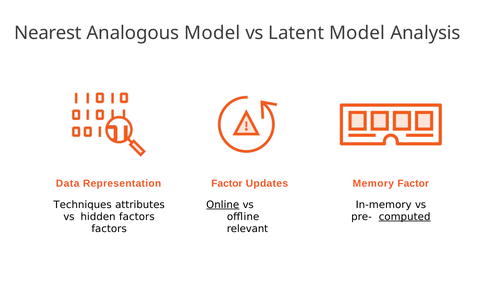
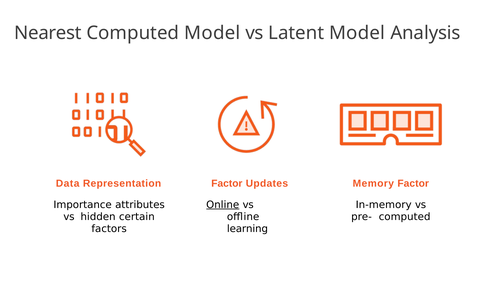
Nearest Analogous: Analogous -> Computed (133, 33)
Techniques: Techniques -> Importance (83, 205)
hidden factors: factors -> certain (137, 217)
computed underline: present -> none (405, 217)
relevant: relevant -> learning (247, 229)
